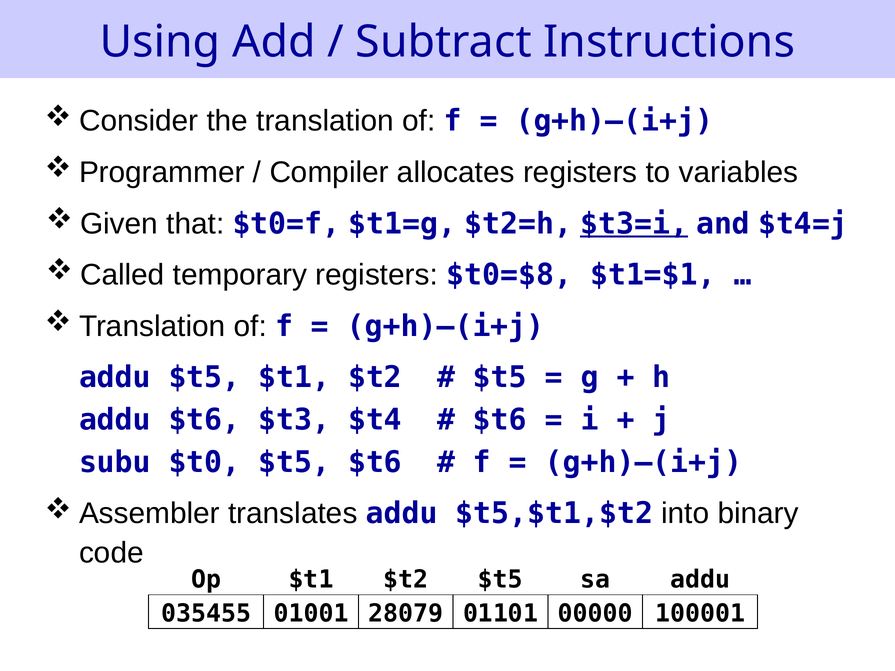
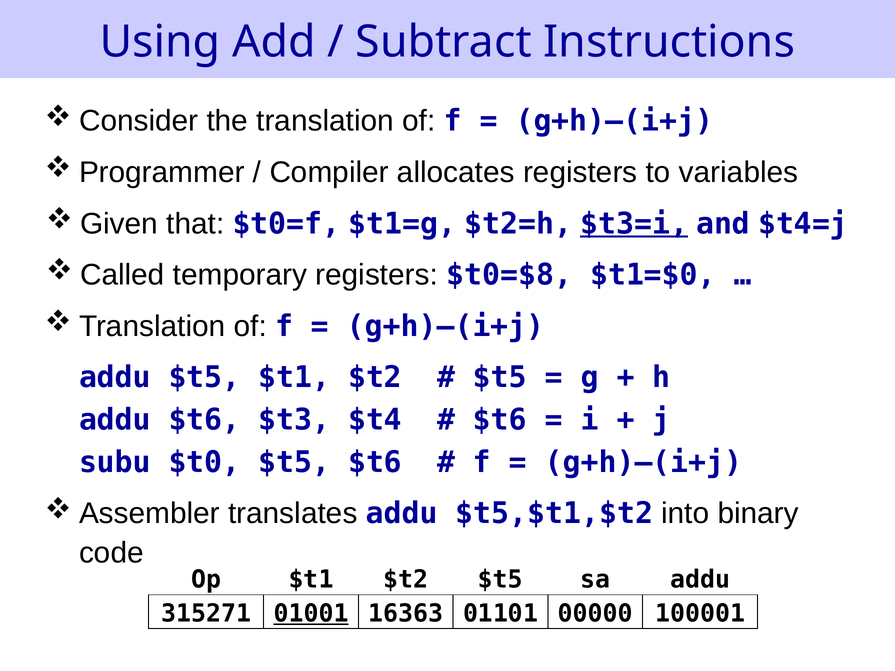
$t1=$1: $t1=$1 -> $t1=$0 (653, 275)
035455: 035455 -> 315271 (206, 614)
01001 underline: none -> present (311, 614)
28079: 28079 -> 16363 (406, 614)
